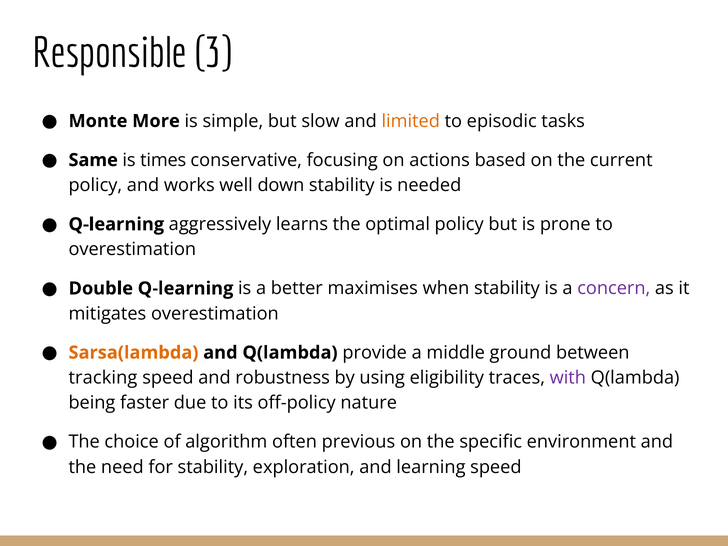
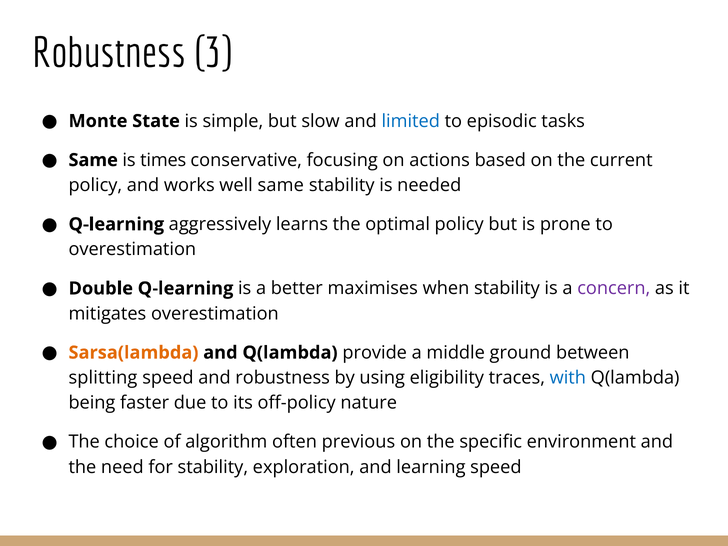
Responsible: Responsible -> Robustness (109, 53)
More: More -> State (156, 121)
limited colour: orange -> blue (411, 121)
well down: down -> same (281, 185)
tracking: tracking -> splitting (103, 378)
with colour: purple -> blue (568, 378)
